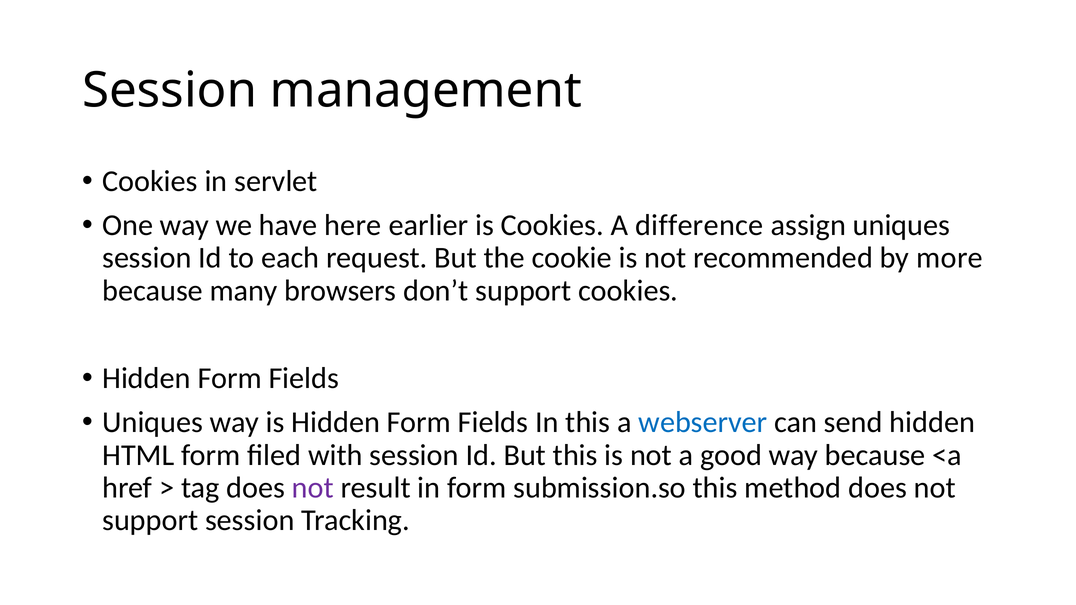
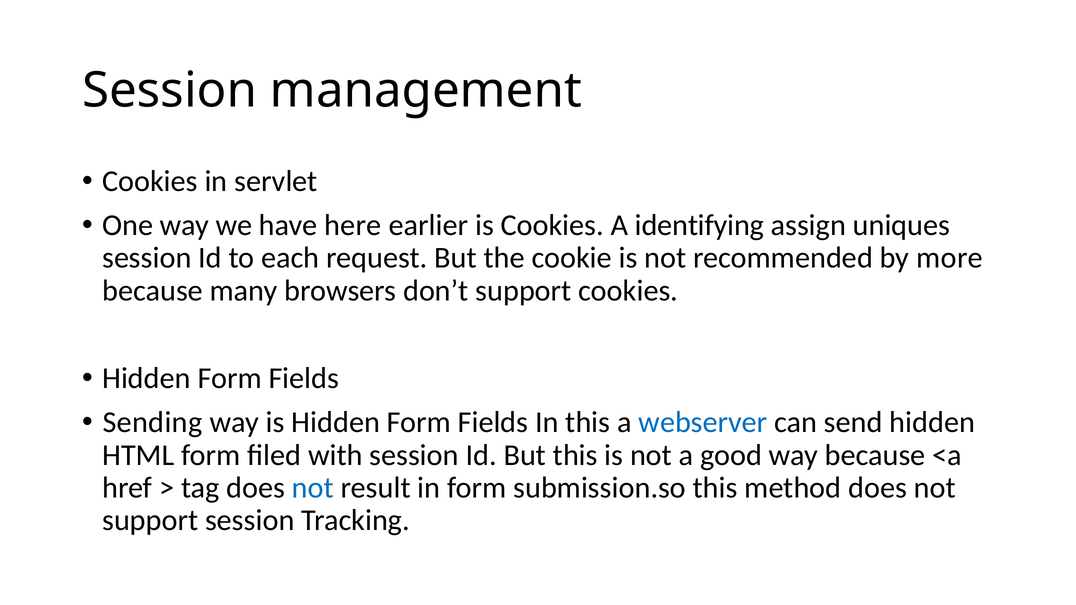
difference: difference -> identifying (699, 225)
Uniques: Uniques -> Sending (153, 423)
not colour: purple -> blue (313, 488)
